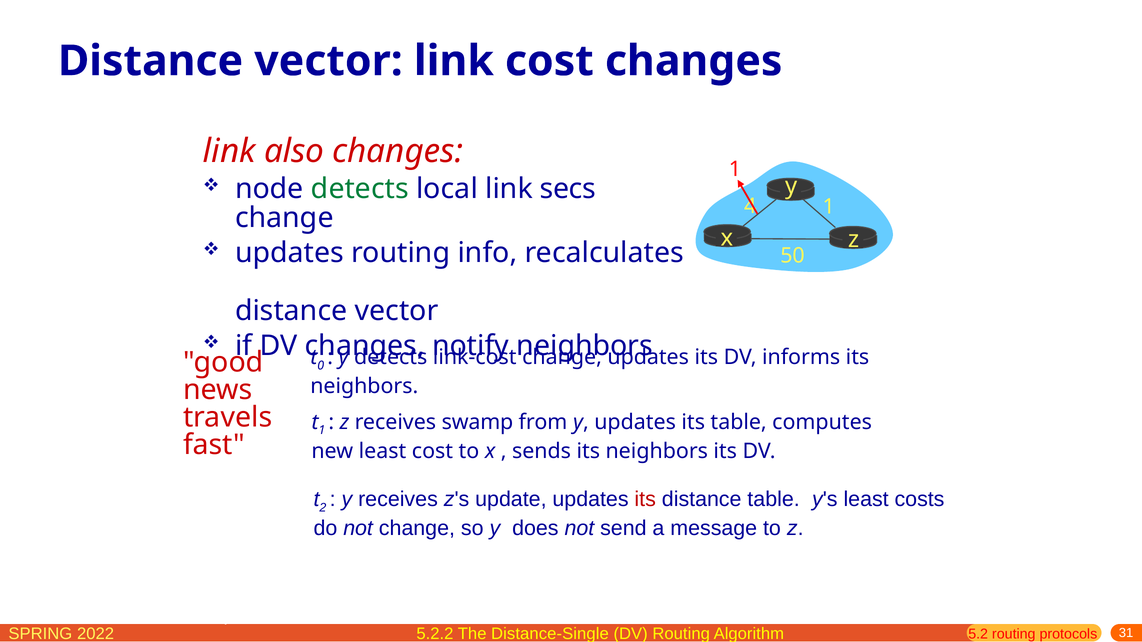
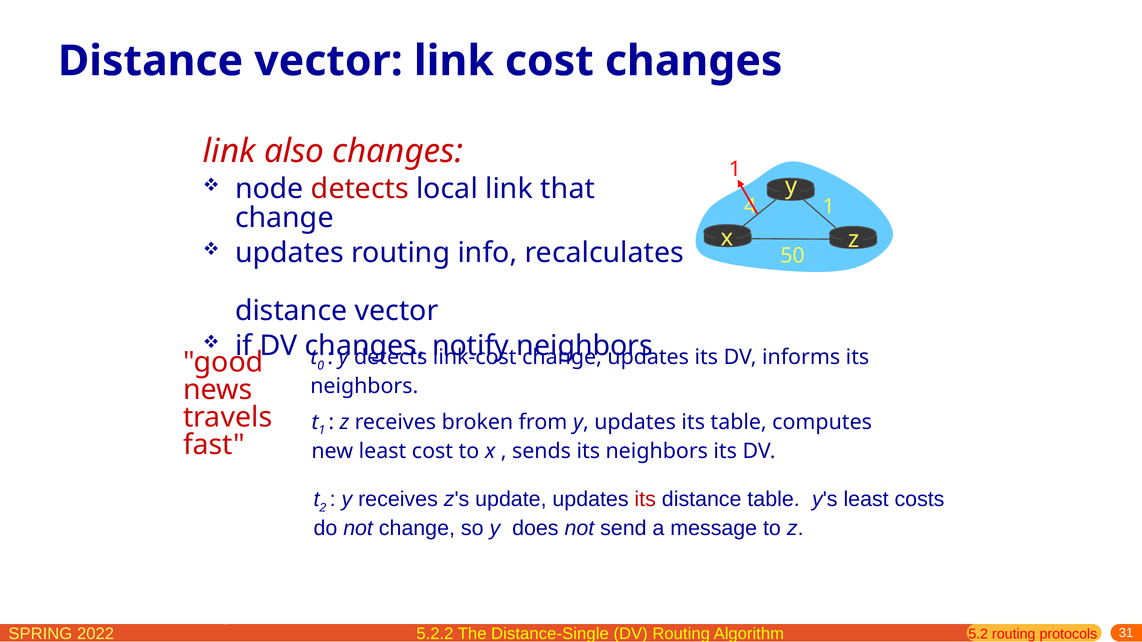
detects colour: green -> red (360, 189)
secs: secs -> that (568, 189)
swamp: swamp -> broken (477, 422)
